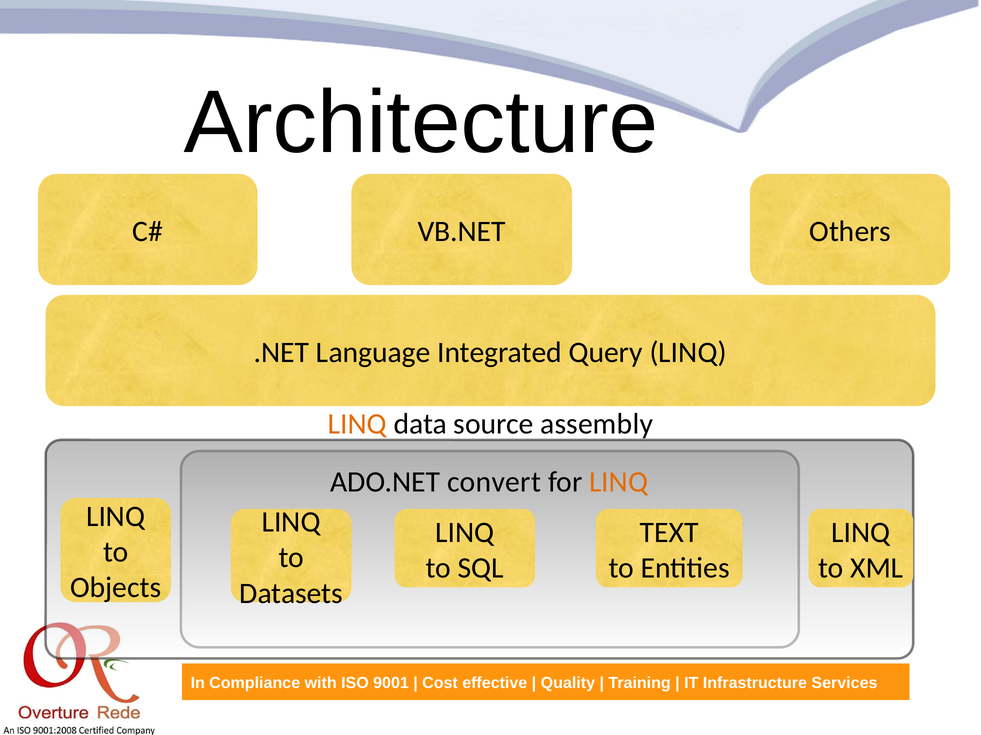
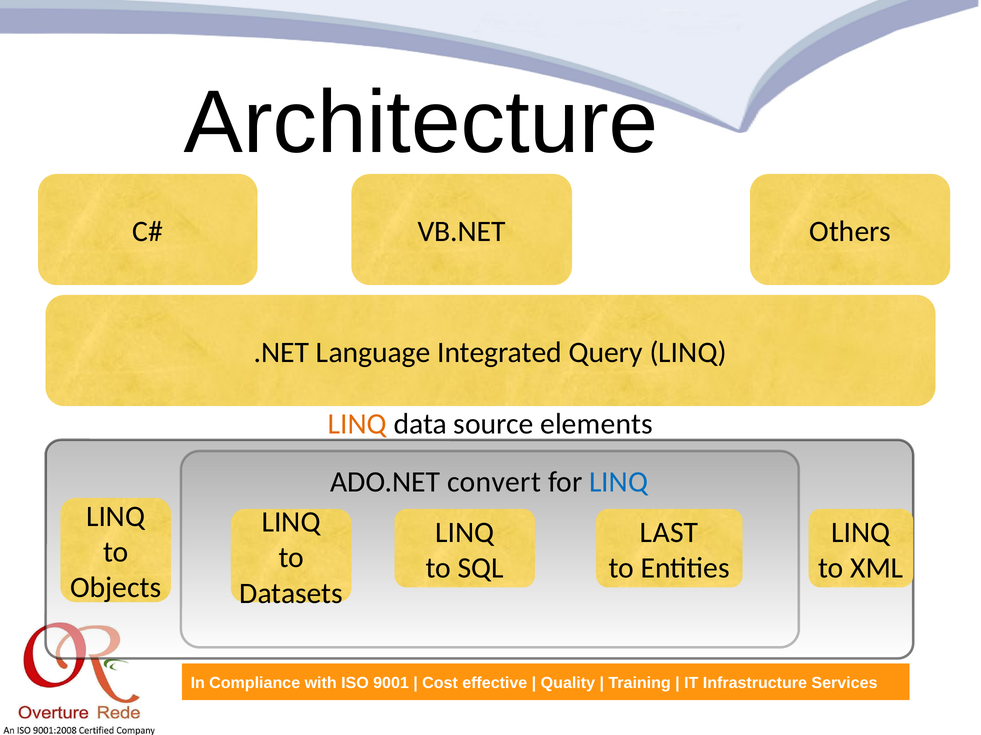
assembly: assembly -> elements (597, 424)
LINQ colour: orange -> blue (619, 482)
TEXT: TEXT -> LAST (669, 533)
